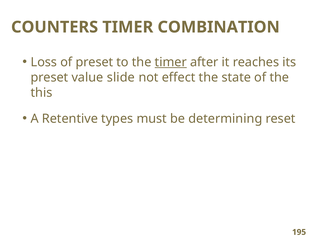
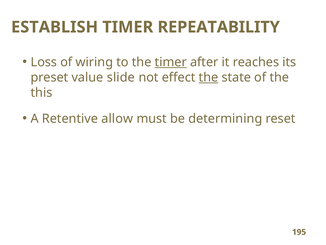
COUNTERS: COUNTERS -> ESTABLISH (55, 27)
COMBINATION: COMBINATION -> REPEATABILITY (219, 27)
of preset: preset -> wiring (94, 62)
the underline: none -> present (209, 77)
types: types -> allow (117, 118)
